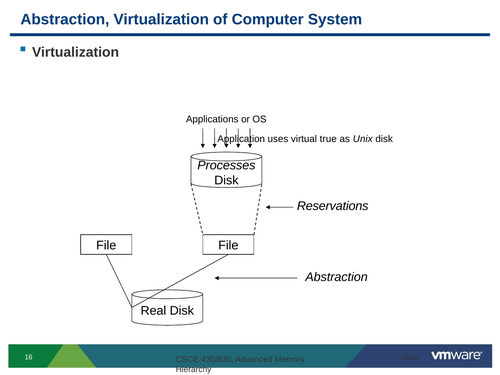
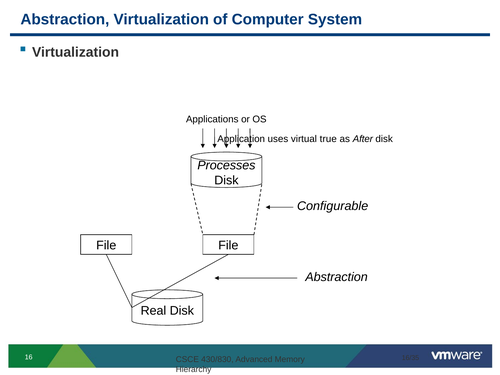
Unix: Unix -> After (363, 139)
Reservations: Reservations -> Configurable (333, 206)
